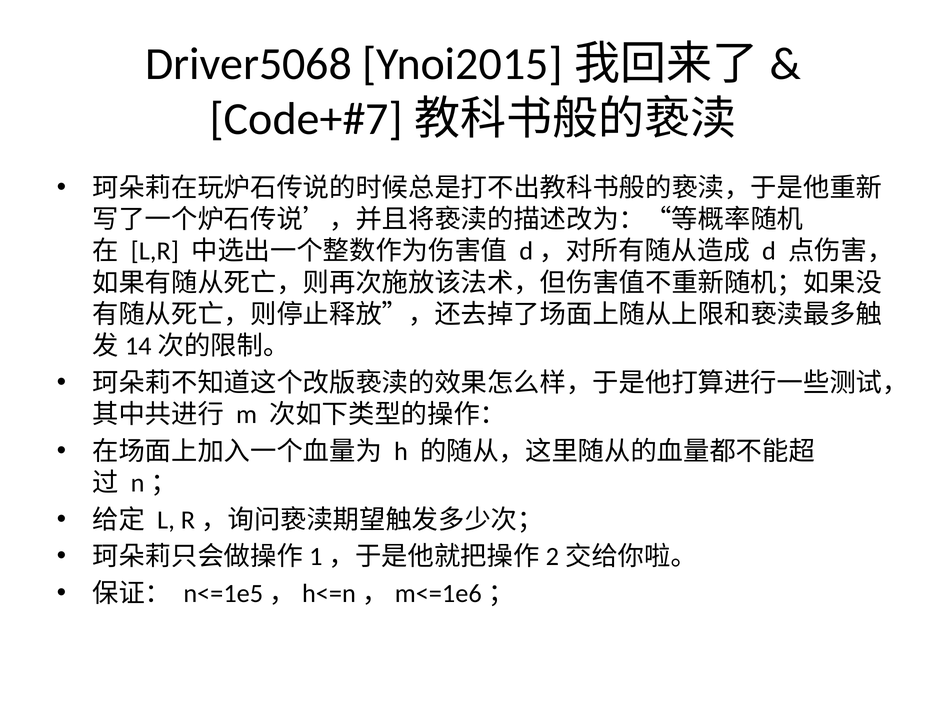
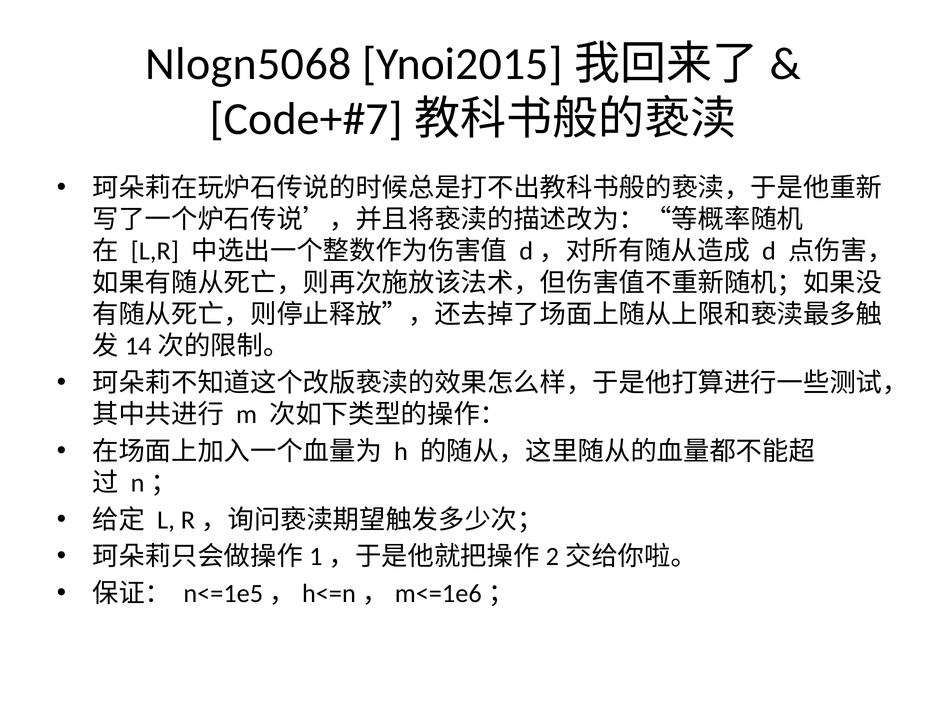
Driver5068: Driver5068 -> Nlogn5068 (248, 64)
